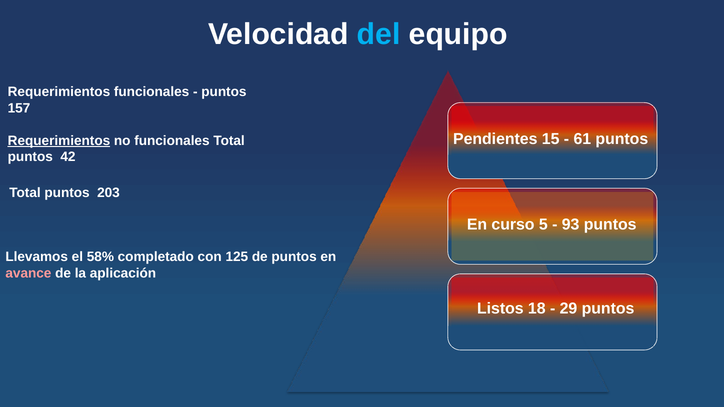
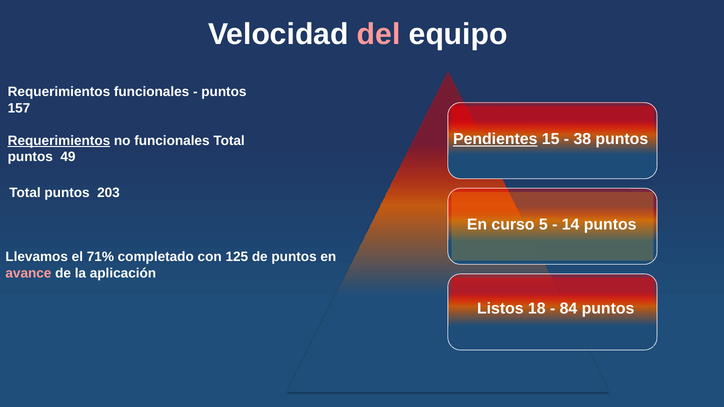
del colour: light blue -> pink (379, 34)
Pendientes underline: none -> present (495, 139)
61: 61 -> 38 (582, 139)
42: 42 -> 49 (68, 157)
93: 93 -> 14 (571, 224)
58%: 58% -> 71% (100, 257)
29: 29 -> 84 (568, 309)
